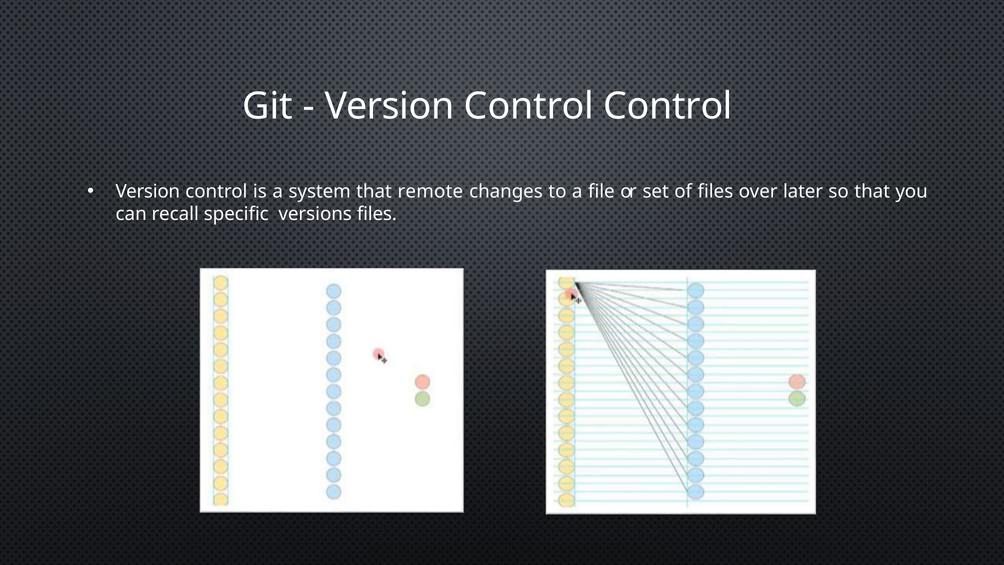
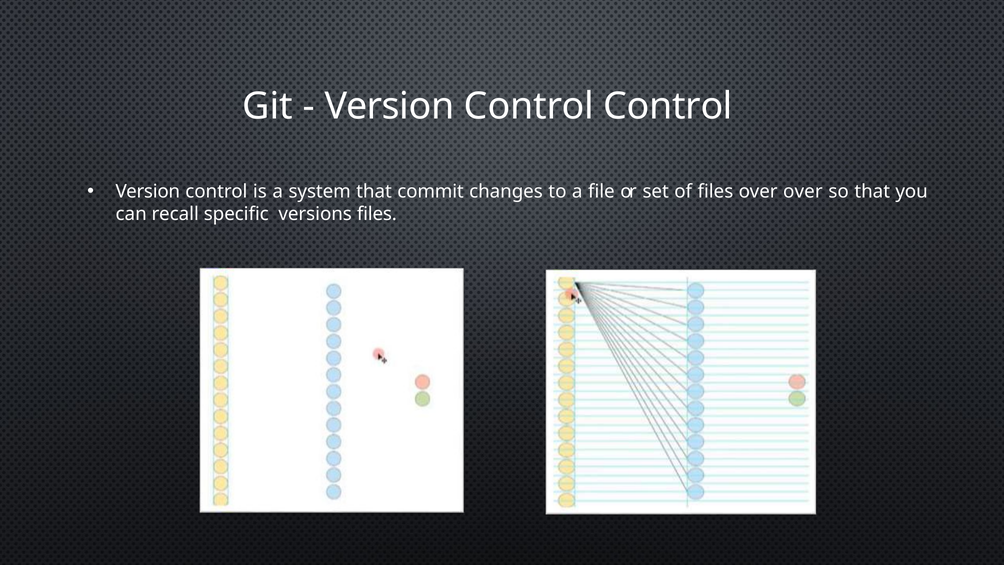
remote: remote -> commit (431, 191)
over later: later -> over (803, 191)
